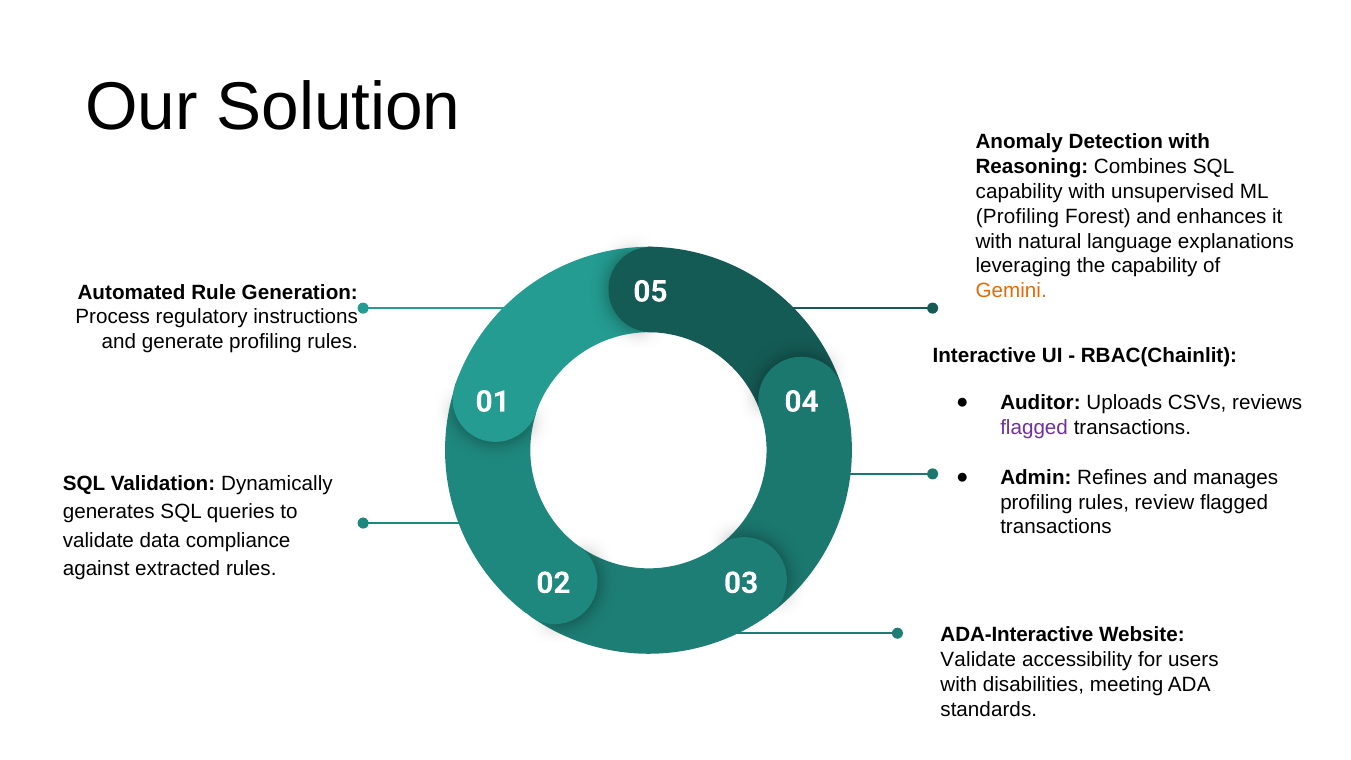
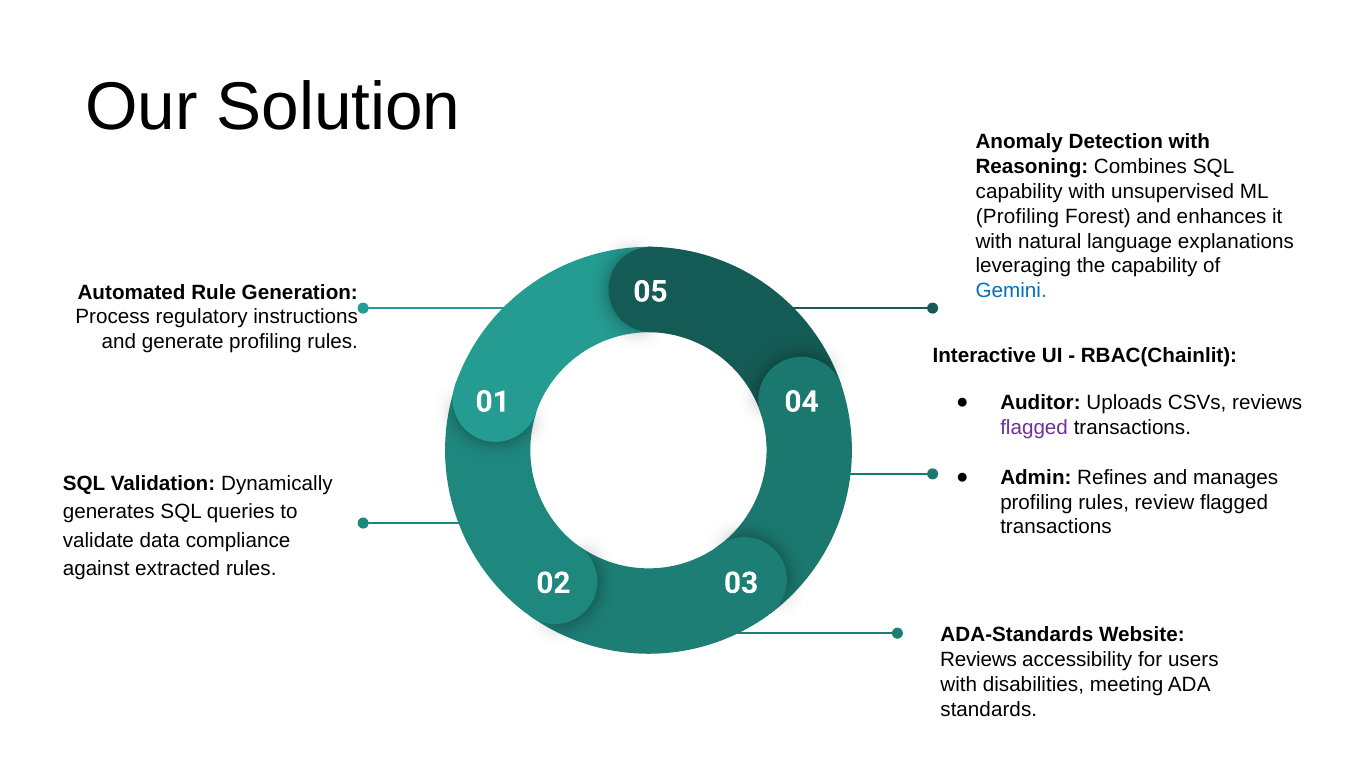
Gemini colour: orange -> blue (1011, 291)
ADA-Interactive: ADA-Interactive -> ADA-Standards (1017, 635)
Validate: Validate -> Reviews (978, 660)
